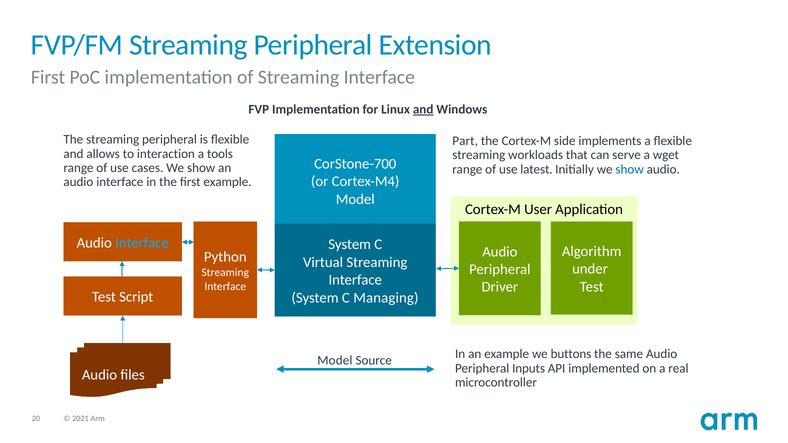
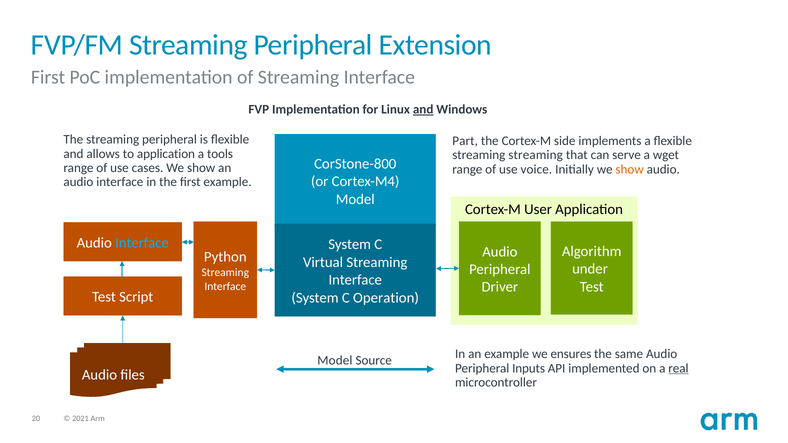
to interaction: interaction -> application (166, 154)
streaming workloads: workloads -> streaming (536, 155)
CorStone-700: CorStone-700 -> CorStone-800 (355, 164)
latest: latest -> voice (536, 169)
show colour: blue -> orange (630, 169)
Managing: Managing -> Operation (386, 298)
buttons: buttons -> ensures (571, 354)
real underline: none -> present (678, 368)
